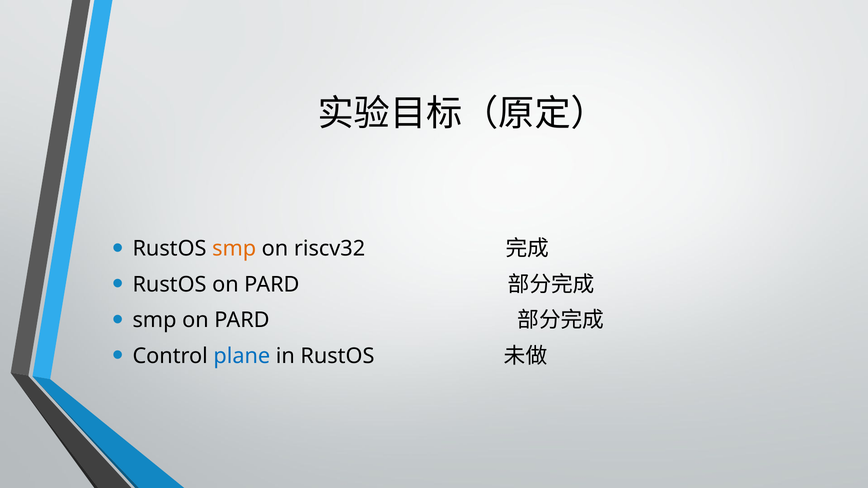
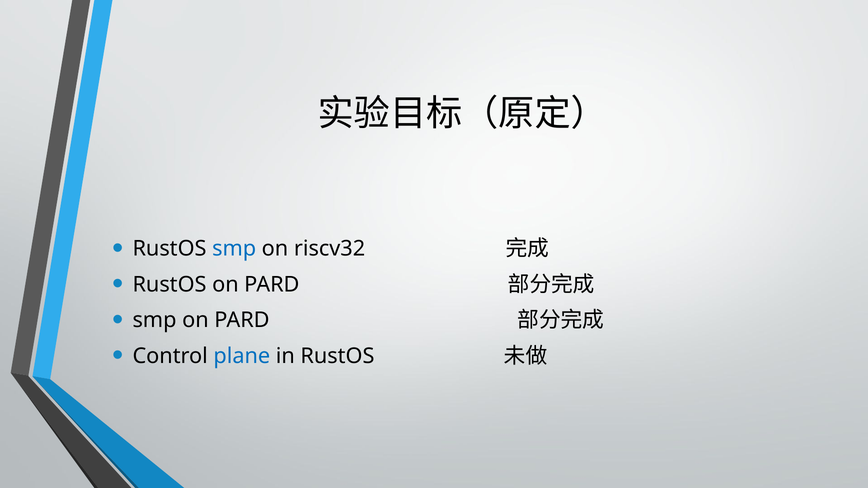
smp colour: orange -> blue (234, 249)
